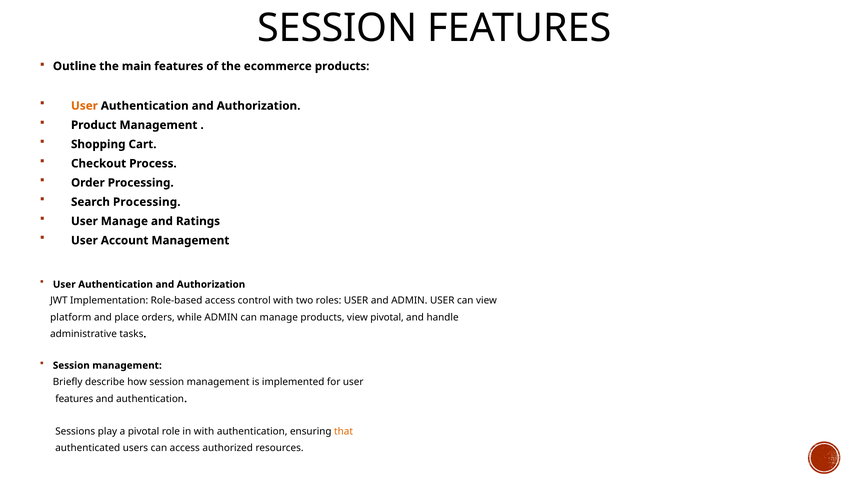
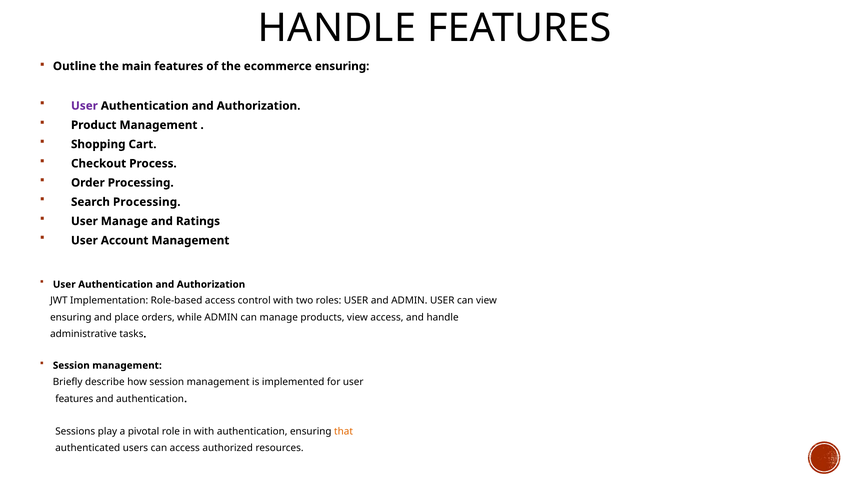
SESSION: SESSION -> HANDLE (337, 28)
ecommerce products: products -> ensuring (342, 66)
User colour: orange -> purple (84, 106)
platform: platform -> ensuring (71, 317)
view pivotal: pivotal -> access (387, 317)
